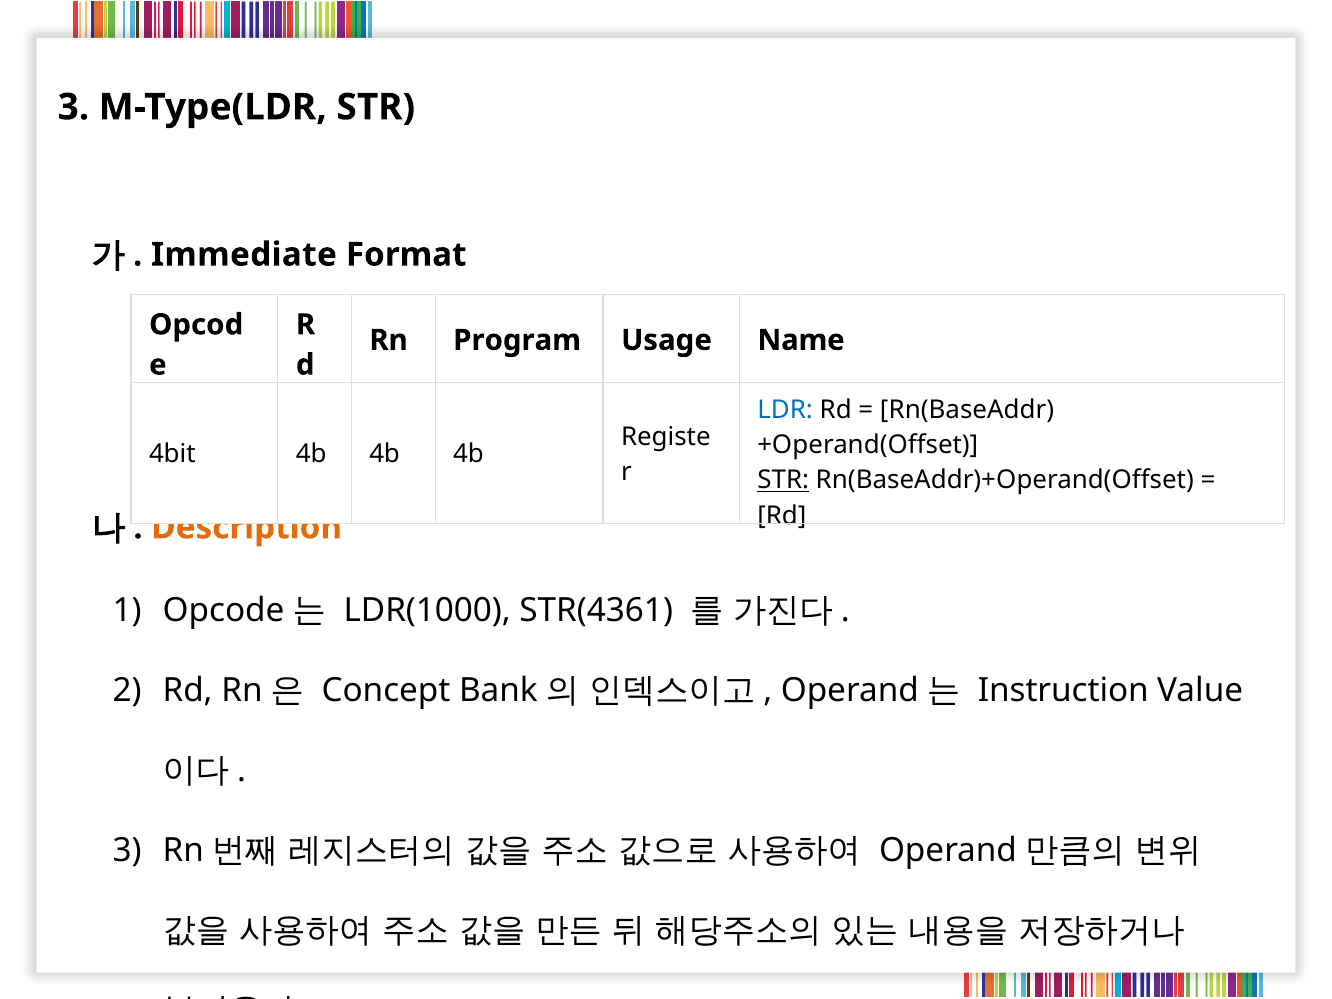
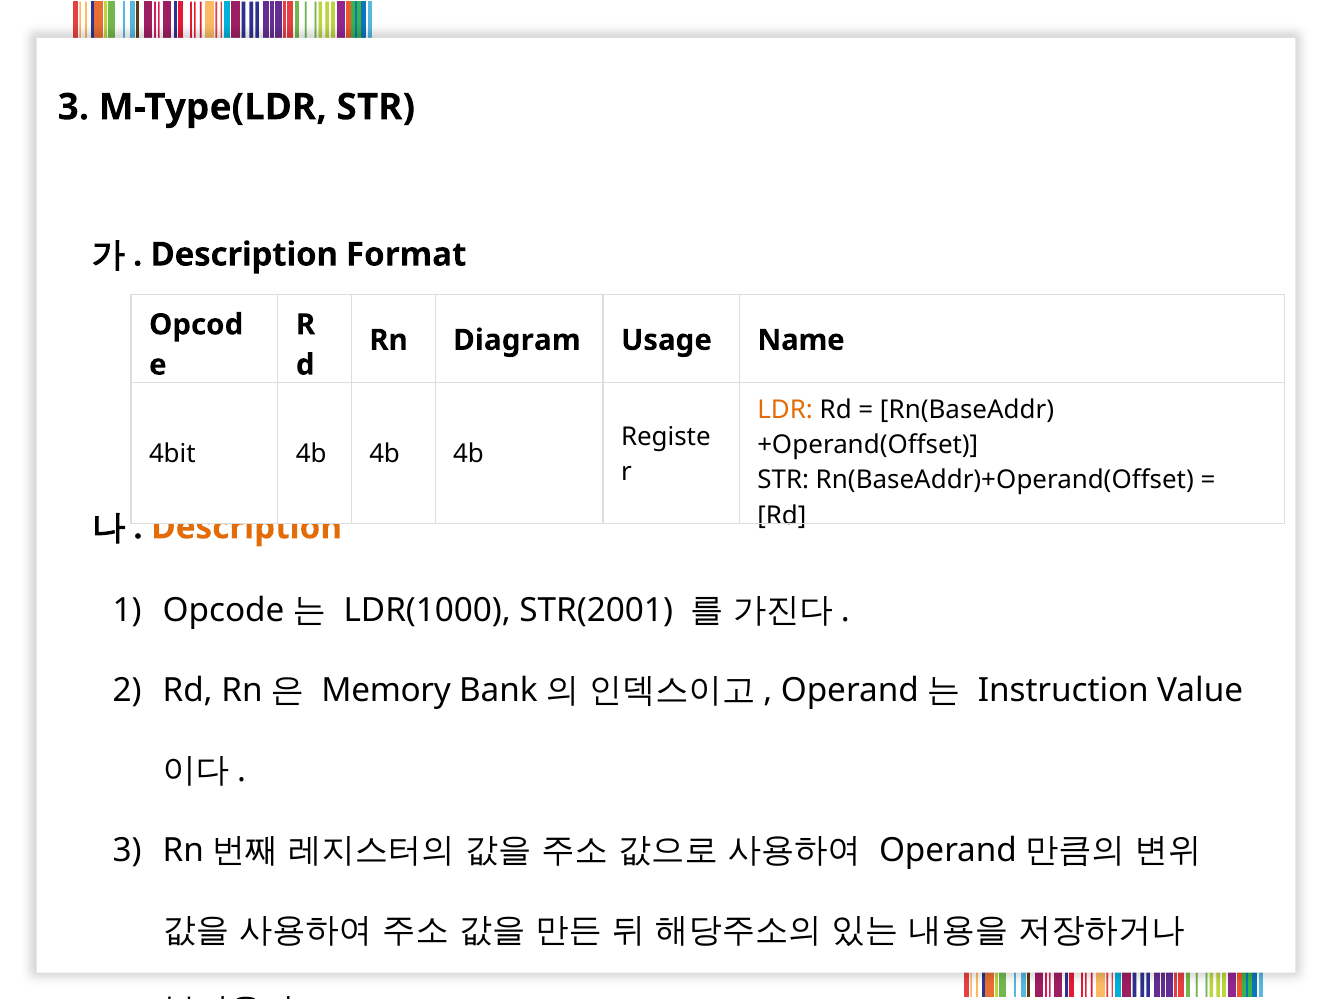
Immediate: Immediate -> Description (244, 255)
Program: Program -> Diagram (517, 340)
LDR colour: blue -> orange (785, 410)
STR underline: present -> none (783, 480)
STR(4361: STR(4361 -> STR(2001 (596, 611)
Concept: Concept -> Memory (386, 691)
